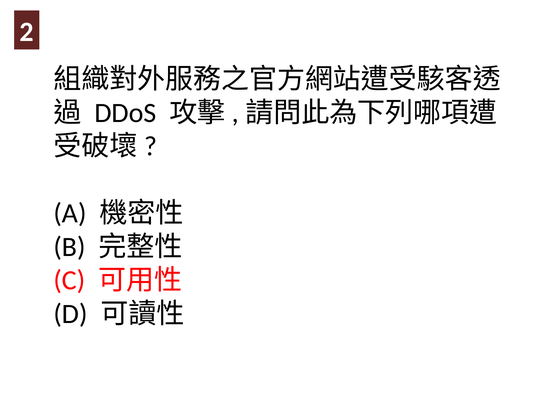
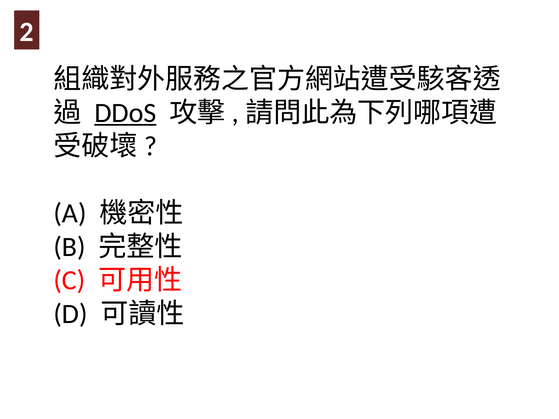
DDoS underline: none -> present (125, 113)
